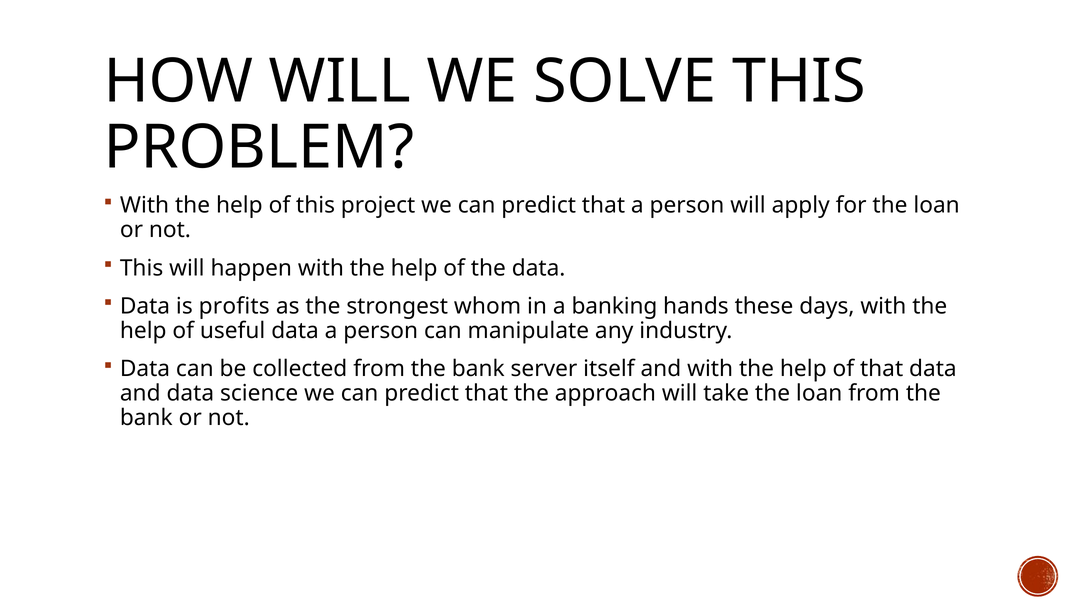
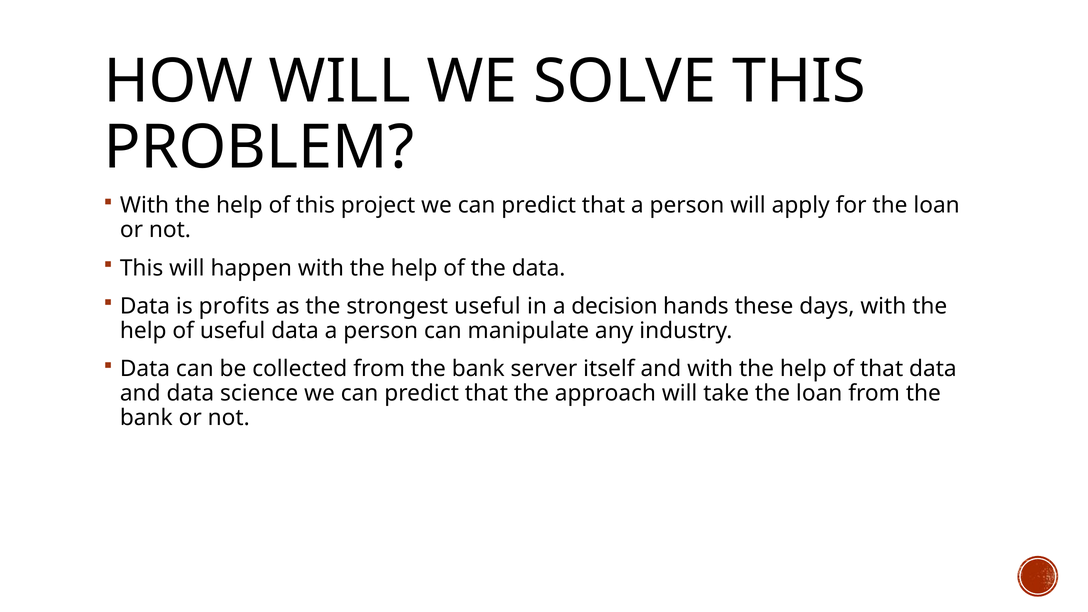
strongest whom: whom -> useful (487, 306)
banking: banking -> decision (614, 306)
